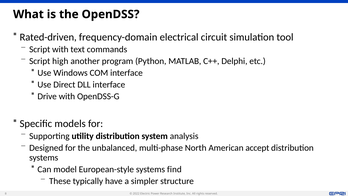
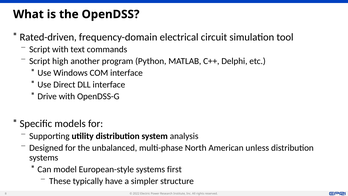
accept: accept -> unless (257, 148)
find: find -> first (174, 169)
